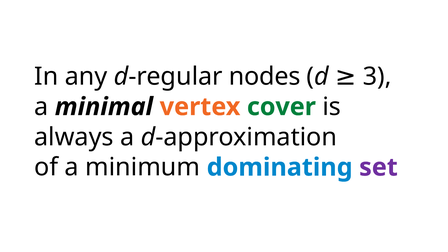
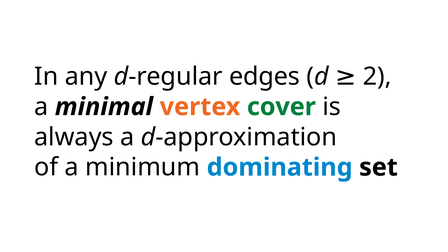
nodes: nodes -> edges (265, 77)
3: 3 -> 2 (377, 77)
set colour: purple -> black (378, 167)
